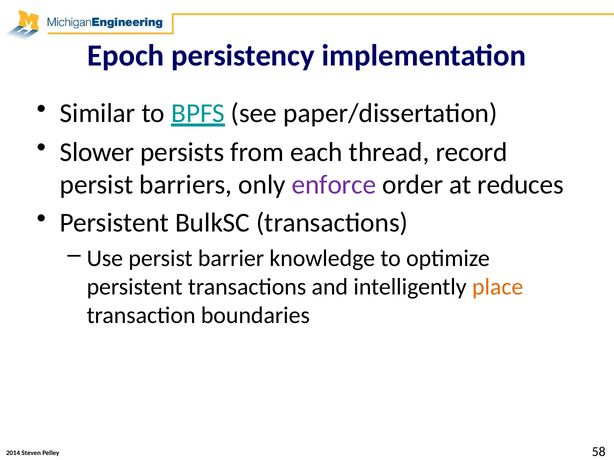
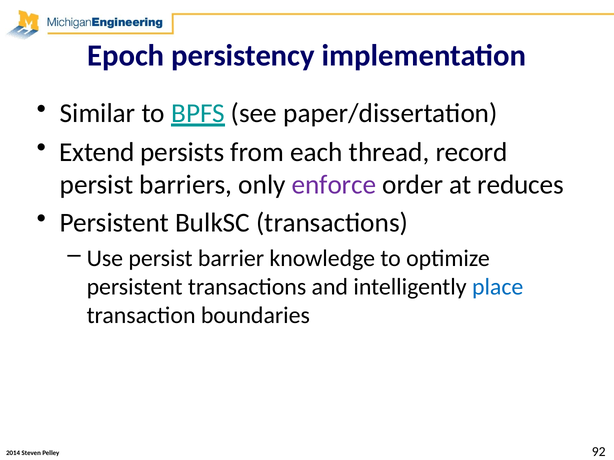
Slower: Slower -> Extend (97, 152)
place colour: orange -> blue (498, 287)
58: 58 -> 92 (599, 452)
